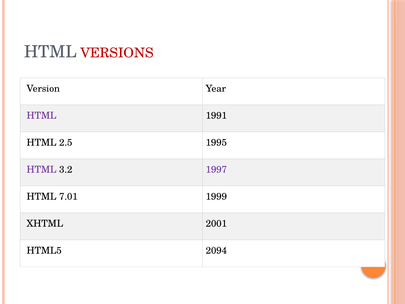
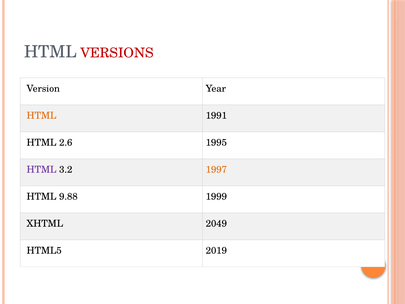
HTML colour: purple -> orange (42, 116)
2.5: 2.5 -> 2.6 (66, 143)
1997 colour: purple -> orange (216, 170)
7.01: 7.01 -> 9.88 (68, 197)
2001: 2001 -> 2049 (216, 224)
2094: 2094 -> 2019 (216, 251)
